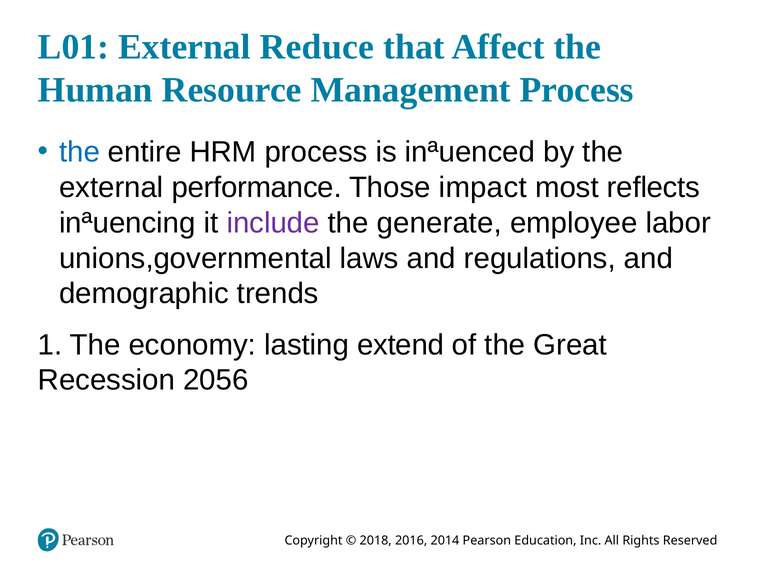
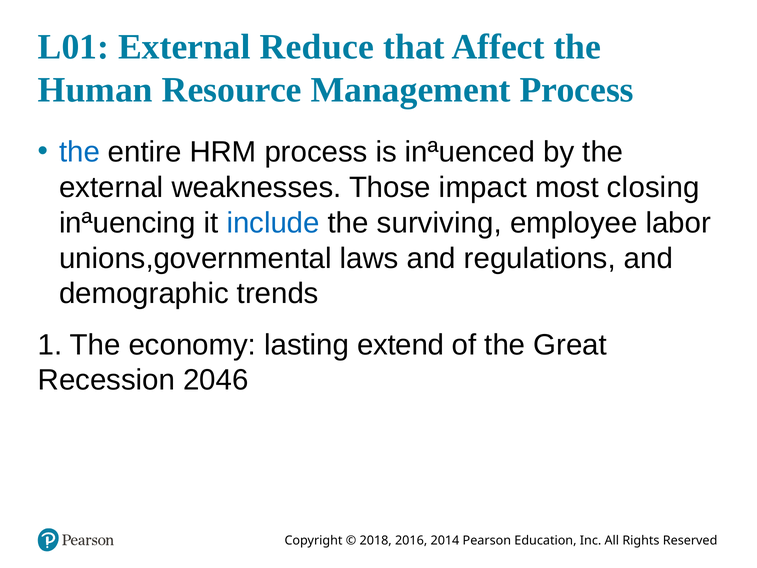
performance: performance -> weaknesses (257, 188)
reflects: reflects -> closing (653, 188)
include colour: purple -> blue (273, 223)
generate: generate -> surviving (439, 223)
2056: 2056 -> 2046 (216, 380)
